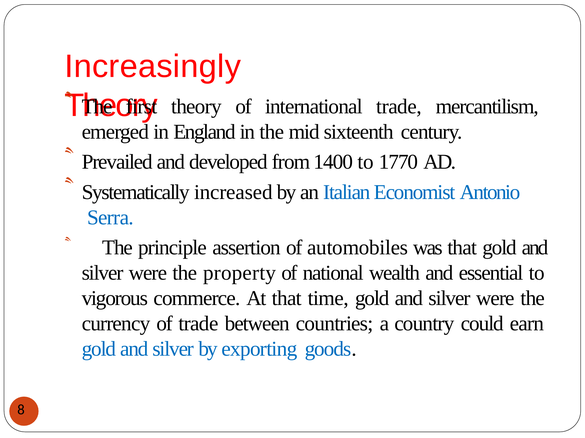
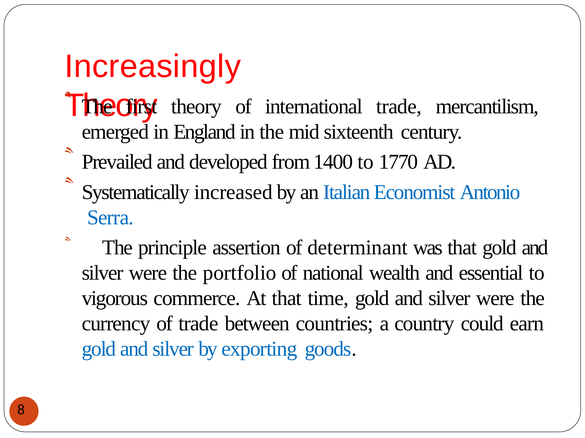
automobiles: automobiles -> determinant (358, 248)
property: property -> portfolio (240, 273)
